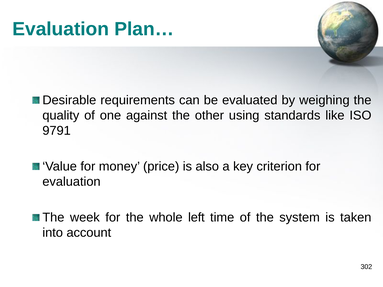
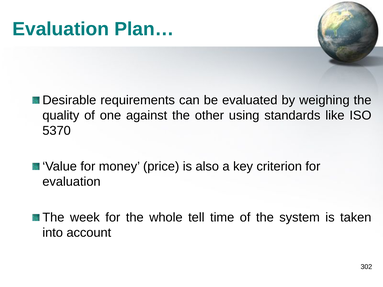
9791: 9791 -> 5370 (57, 131)
left: left -> tell (196, 218)
